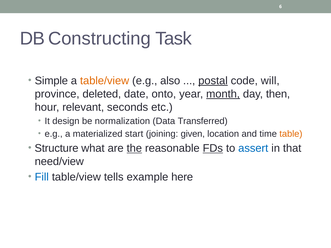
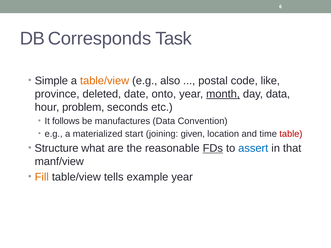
Constructing: Constructing -> Corresponds (100, 39)
postal underline: present -> none (213, 81)
will: will -> like (270, 81)
day then: then -> data (278, 94)
relevant: relevant -> problem (83, 107)
design: design -> follows (66, 121)
normalization: normalization -> manufactures (122, 121)
Transferred: Transferred -> Convention (203, 121)
table colour: orange -> red (291, 134)
the underline: present -> none (134, 148)
need/view: need/view -> manf/view (59, 162)
Fill colour: blue -> orange (42, 177)
example here: here -> year (182, 177)
